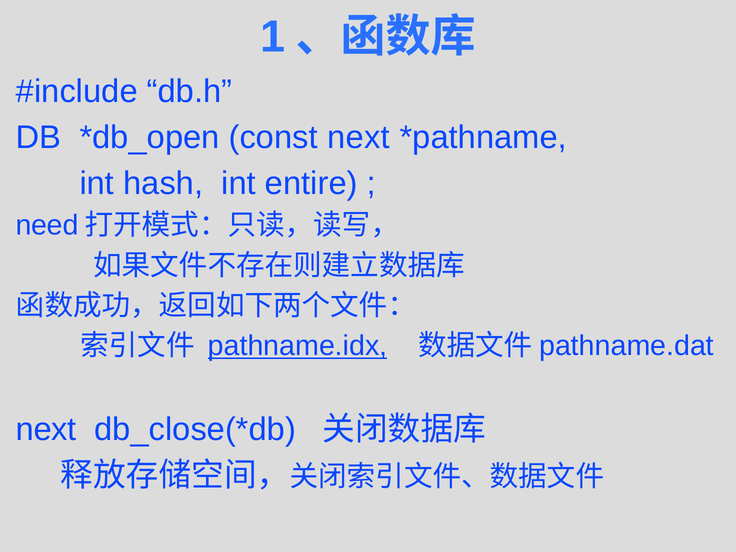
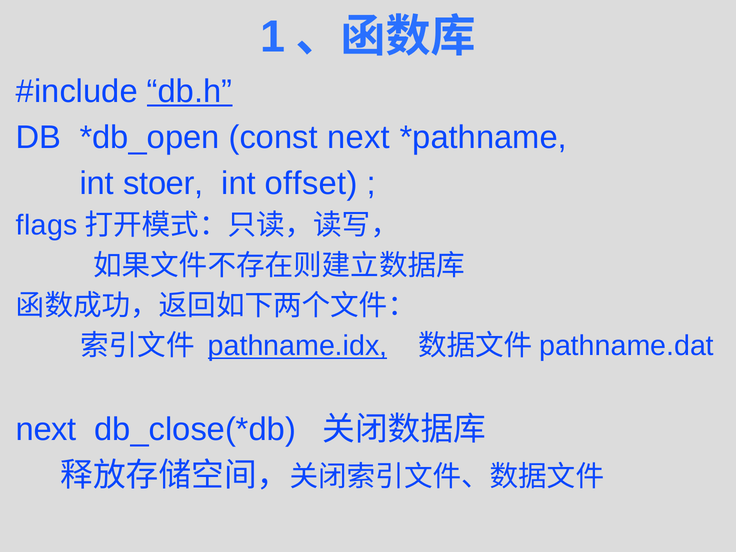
db.h underline: none -> present (190, 92)
hash: hash -> stoer (163, 183)
entire: entire -> offset (311, 183)
need: need -> flags (47, 225)
